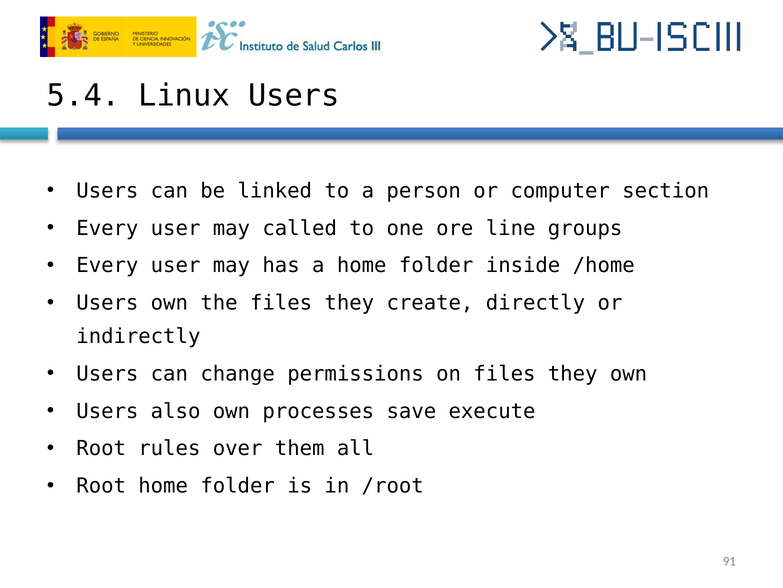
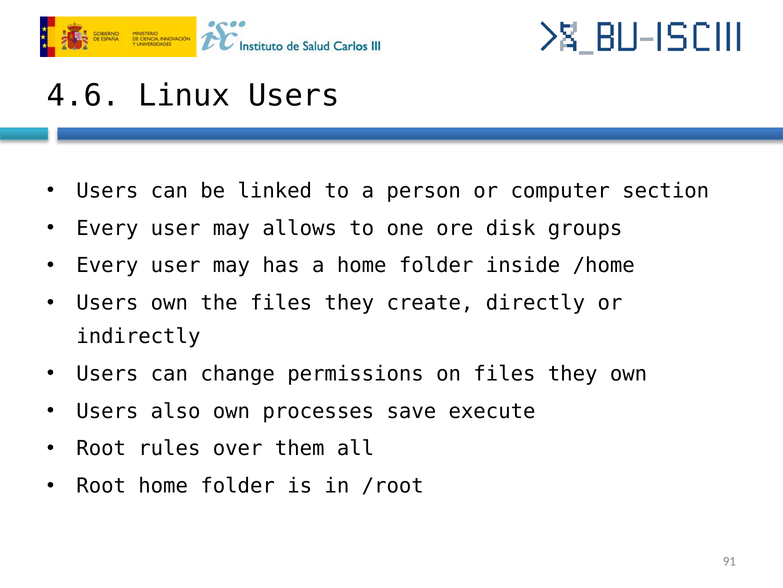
5.4: 5.4 -> 4.6 (84, 95)
called: called -> allows (300, 228)
line: line -> disk (511, 228)
